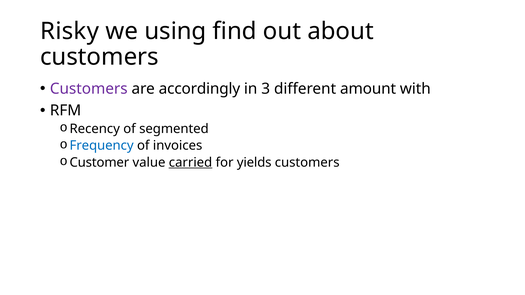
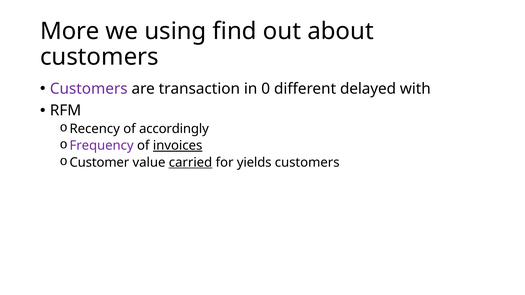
Risky: Risky -> More (70, 31)
accordingly: accordingly -> transaction (199, 89)
3: 3 -> 0 (266, 89)
amount: amount -> delayed (368, 89)
segmented: segmented -> accordingly (174, 129)
Frequency colour: blue -> purple (102, 146)
invoices underline: none -> present (178, 146)
